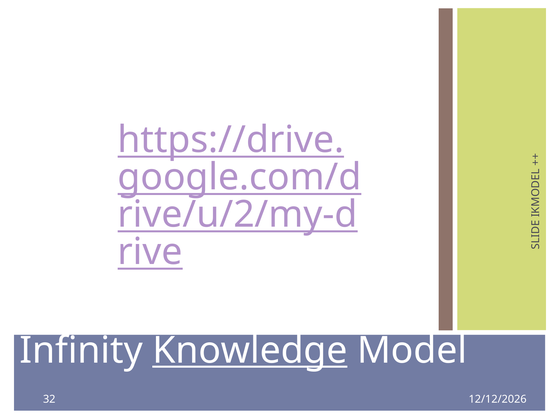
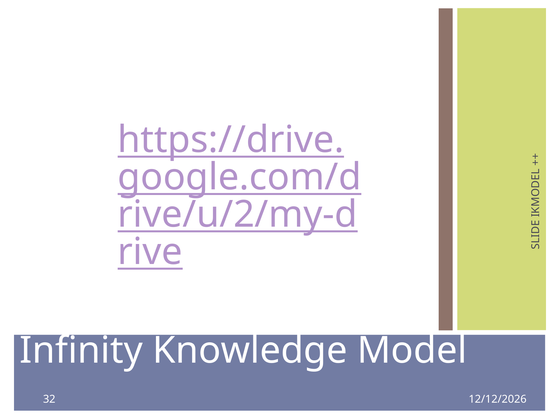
Knowledge underline: present -> none (250, 351)
